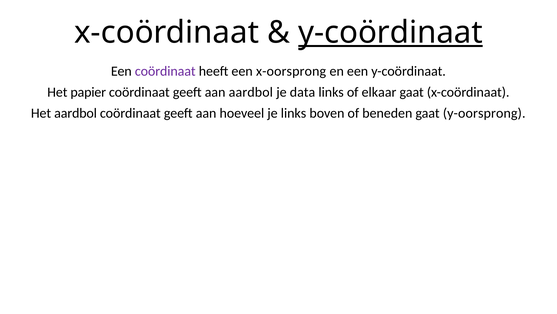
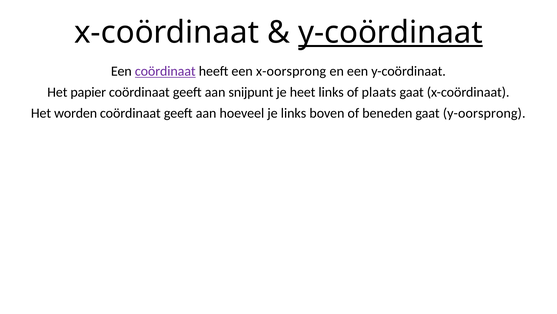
coördinaat underline: none -> present (165, 71)
aan aardbol: aardbol -> snijpunt (251, 92)
data: data -> heet (303, 92)
elkaar: elkaar -> plaats (379, 92)
Het aardbol: aardbol -> worden (76, 113)
